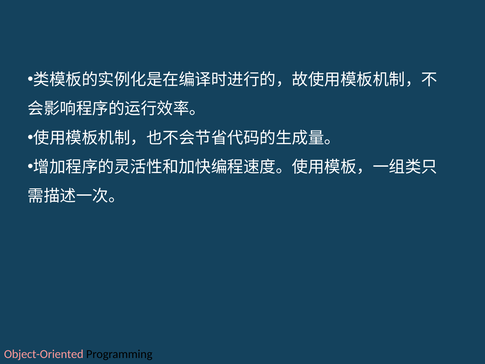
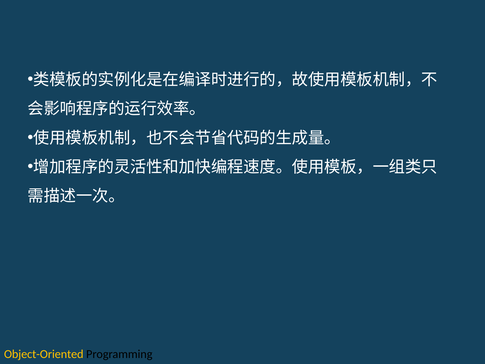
Object-Oriented colour: pink -> yellow (44, 354)
